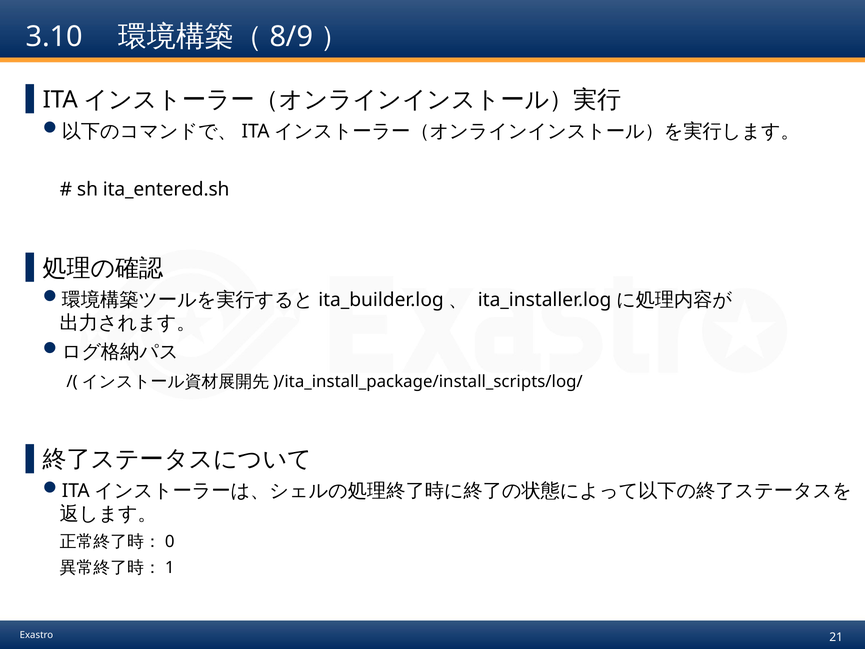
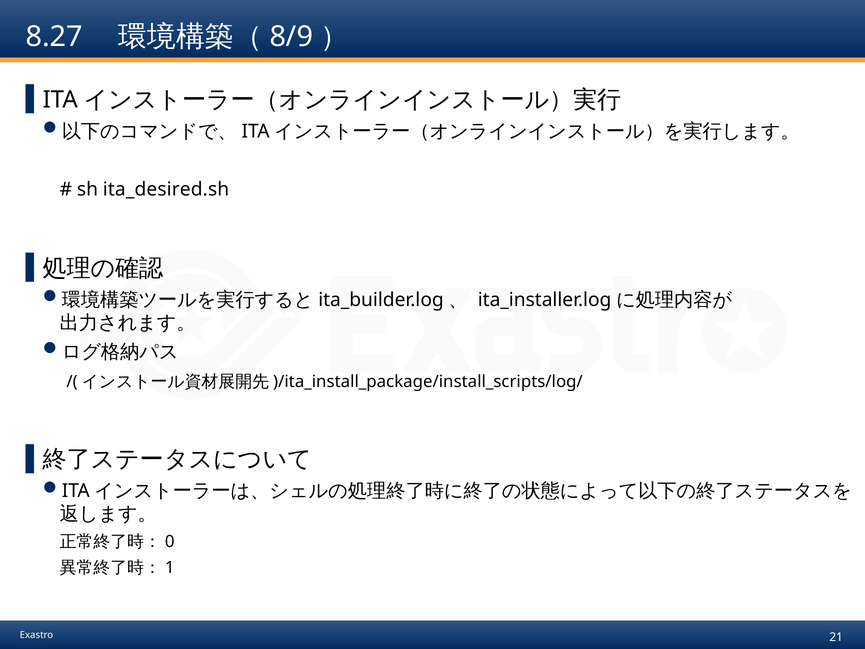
3.10: 3.10 -> 8.27 (54, 37)
ita_entered.sh: ita_entered.sh -> ita_desired.sh (166, 189)
